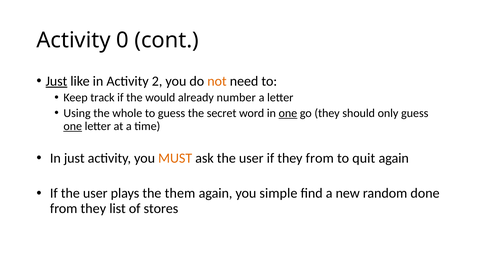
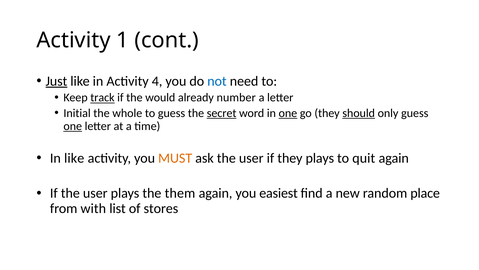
0: 0 -> 1 (123, 40)
2: 2 -> 4 (157, 81)
not colour: orange -> blue (217, 81)
track underline: none -> present (102, 97)
Using: Using -> Initial (77, 113)
secret underline: none -> present (222, 113)
should underline: none -> present (359, 113)
In just: just -> like (74, 158)
they from: from -> plays (320, 158)
simple: simple -> easiest (279, 193)
done: done -> place (425, 193)
from they: they -> with (93, 208)
